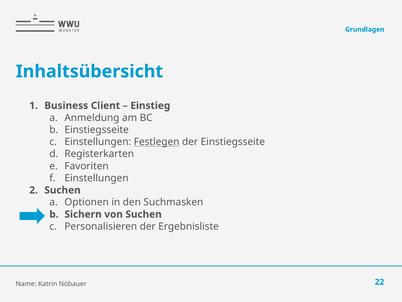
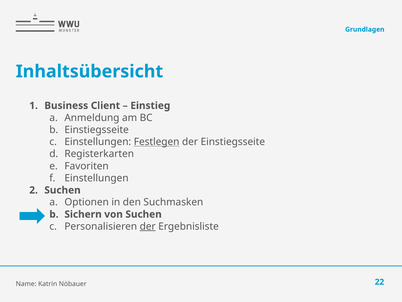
der underline: none -> present (148, 226)
